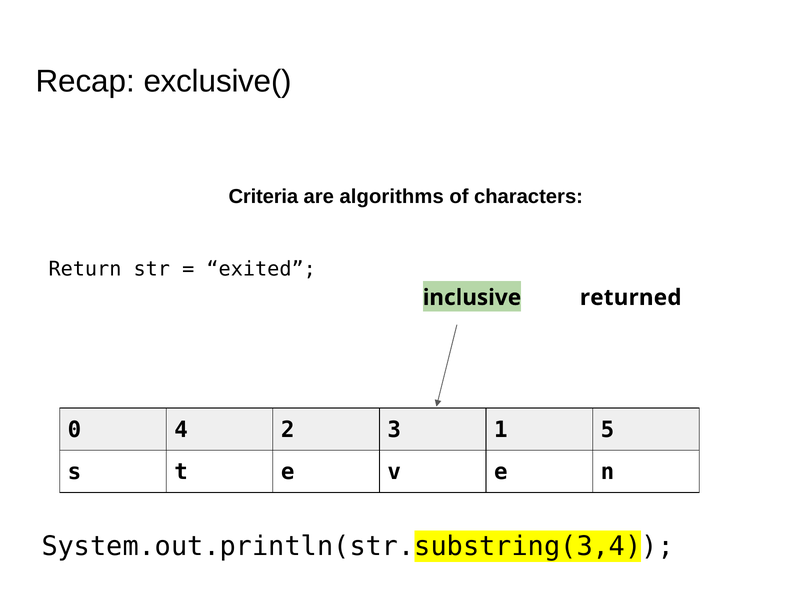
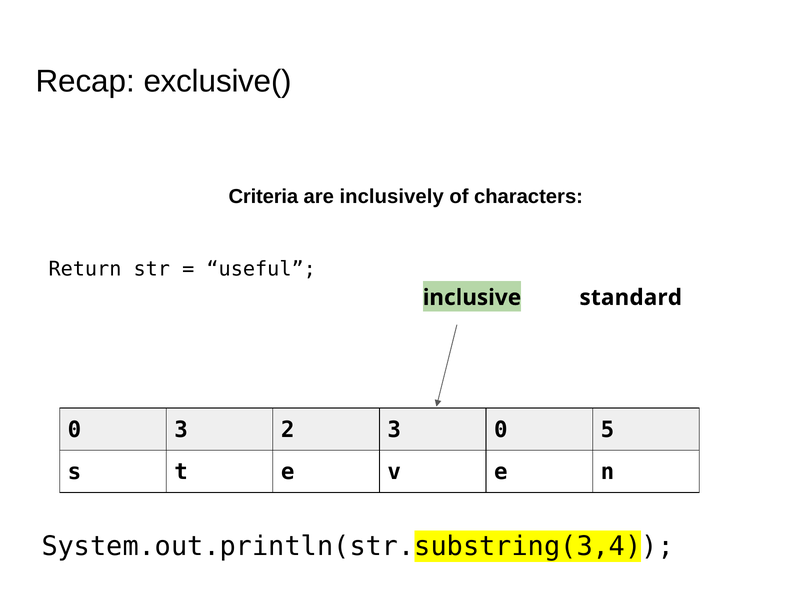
algorithms: algorithms -> inclusively (392, 196)
exited: exited -> useful (261, 269)
returned: returned -> standard (631, 298)
0 4: 4 -> 3 (181, 430)
3 1: 1 -> 0 (501, 430)
